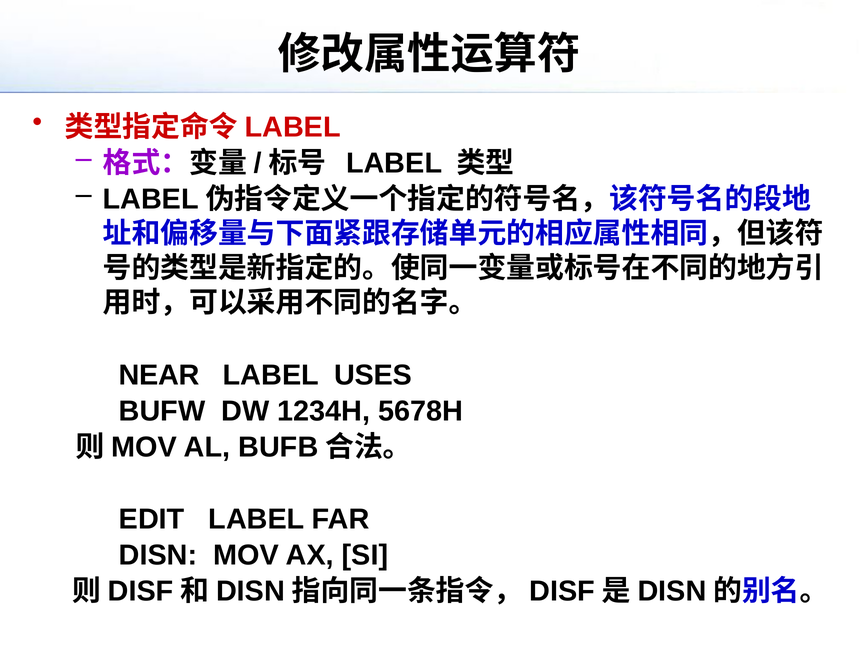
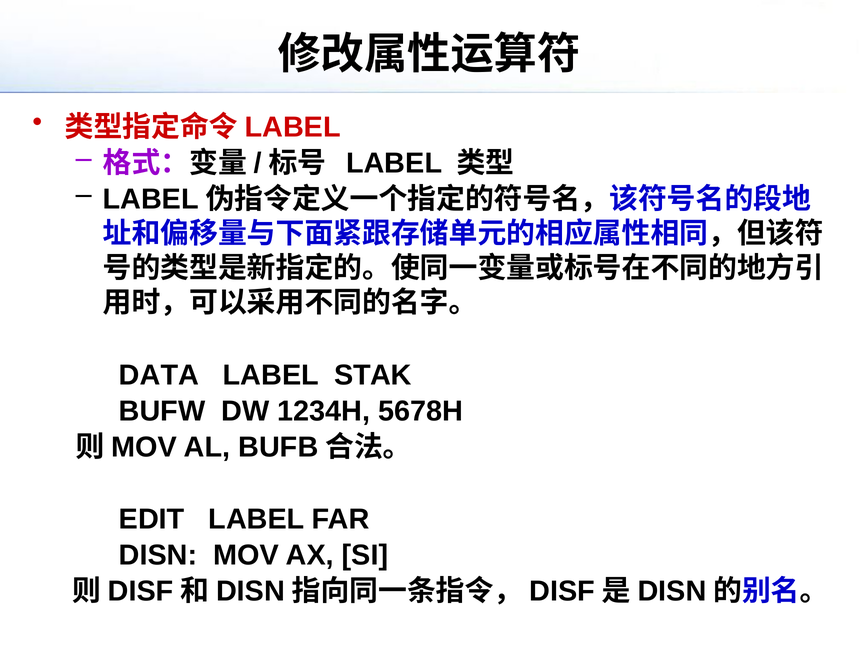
NEAR: NEAR -> DATA (159, 375)
USES: USES -> STAK (373, 375)
